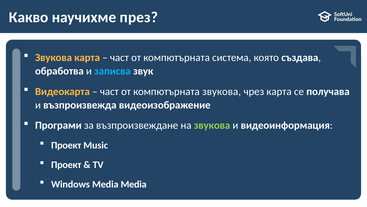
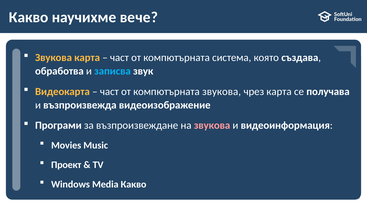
през: през -> вече (139, 17)
звукова colour: light green -> pink (212, 125)
Проект: Проект -> Movies (66, 145)
Media Media: Media -> Какво (134, 184)
